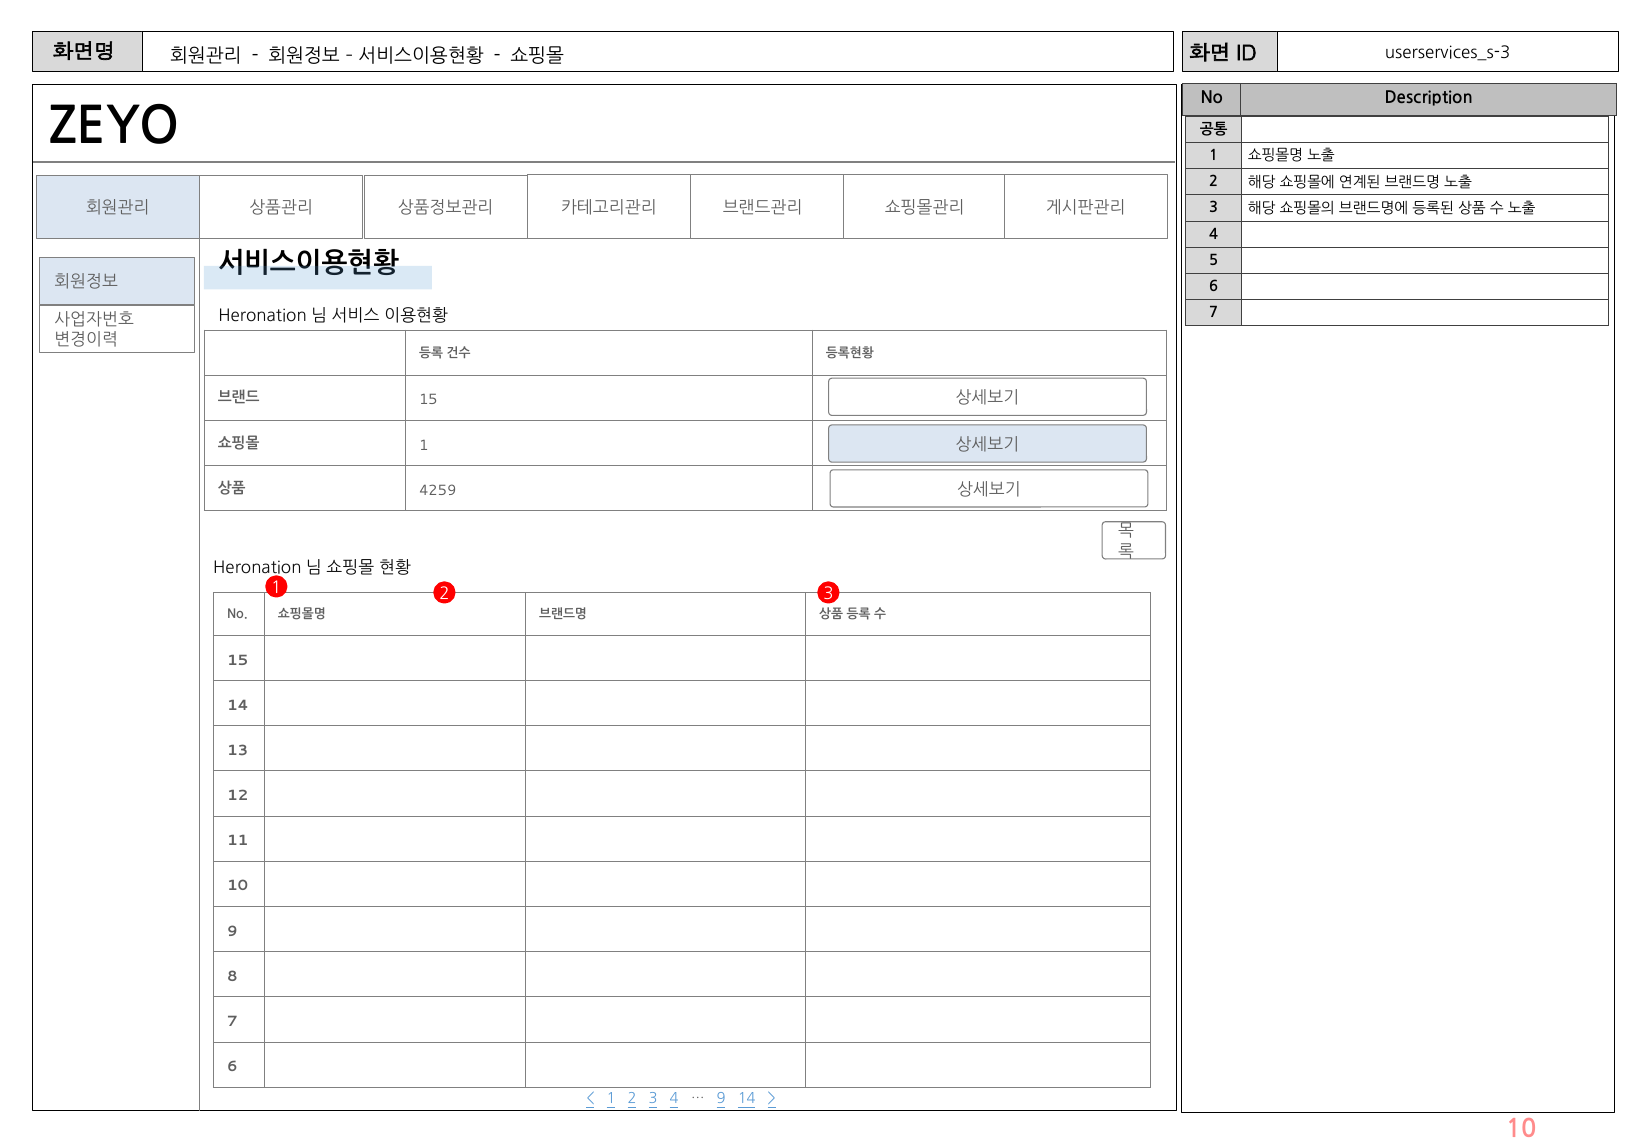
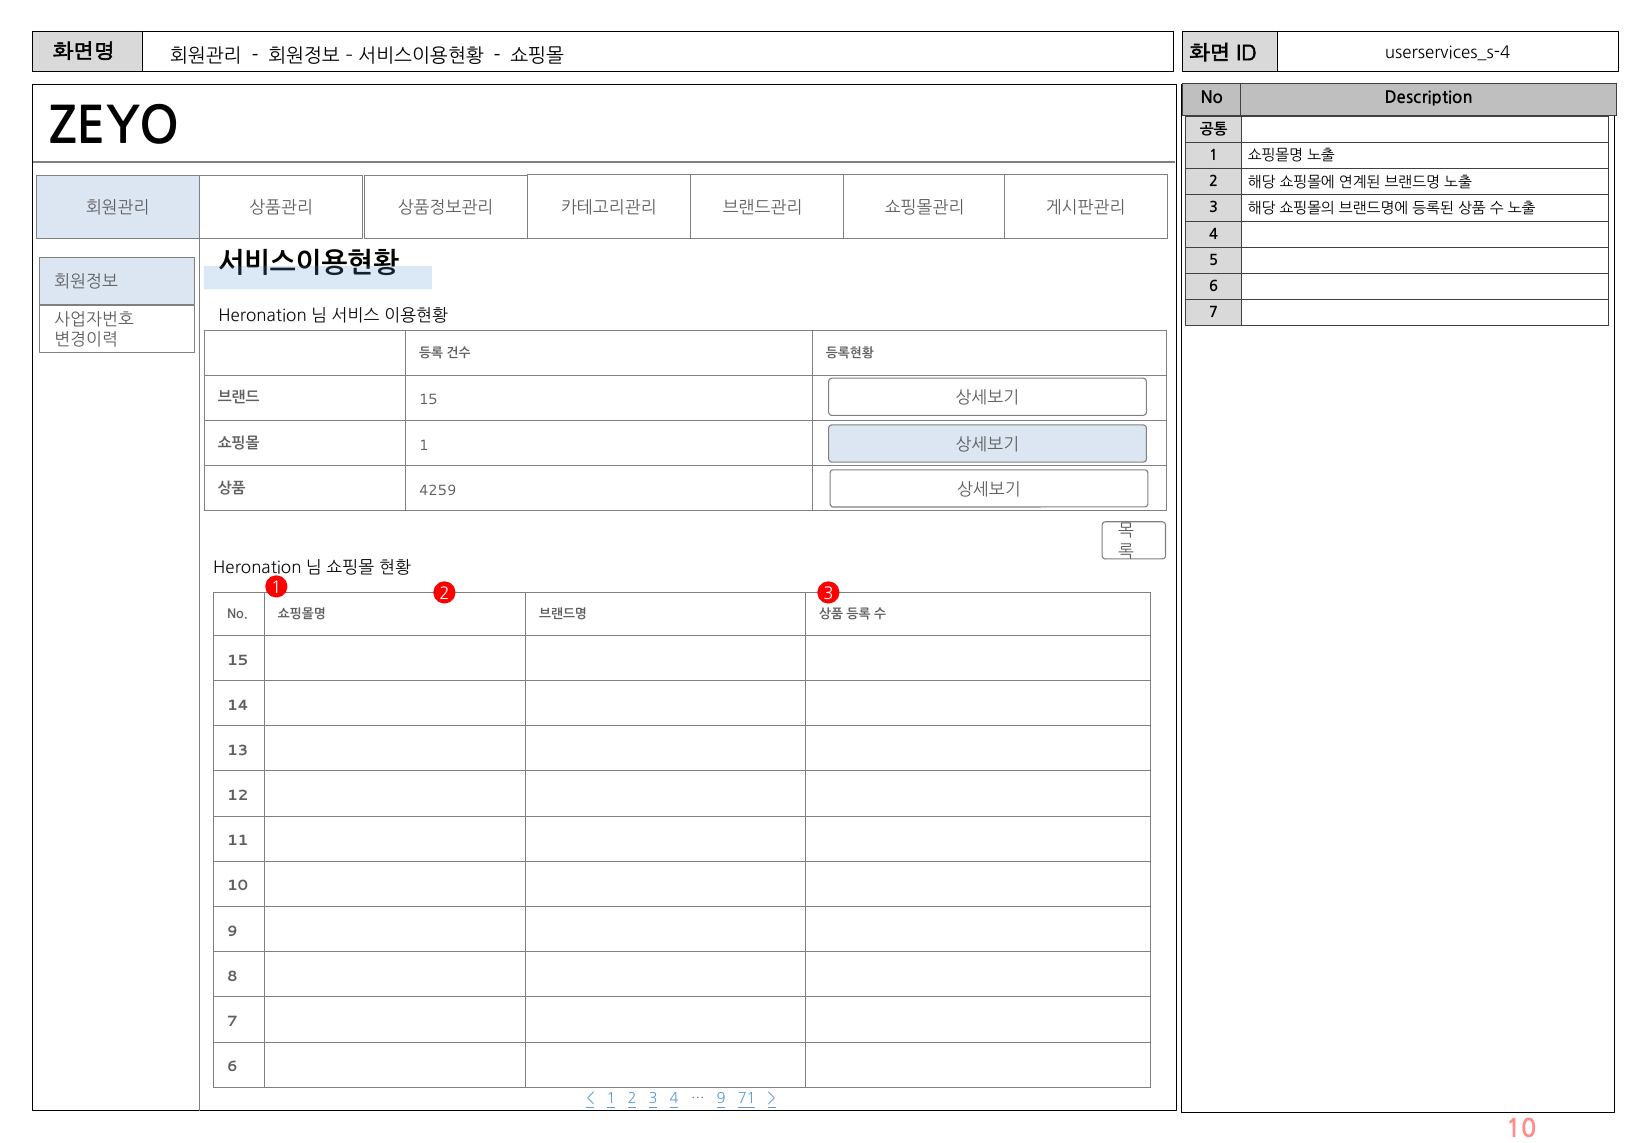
userservices_s-3: userservices_s-3 -> userservices_s-4 (1448, 53)
9 14: 14 -> 71 (747, 1098)
